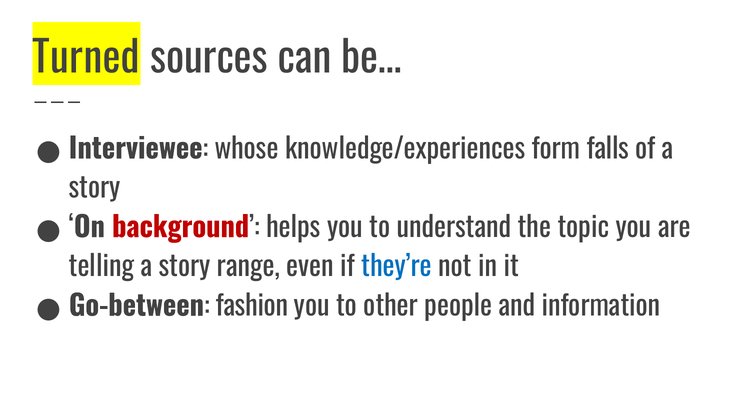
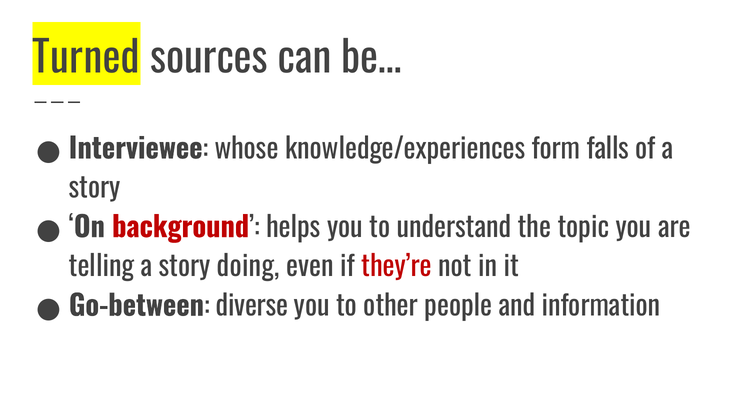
range: range -> doing (248, 267)
they’re colour: blue -> red (397, 267)
fashion: fashion -> diverse (252, 306)
